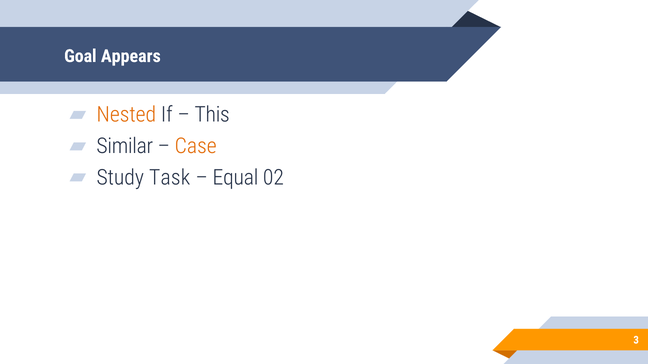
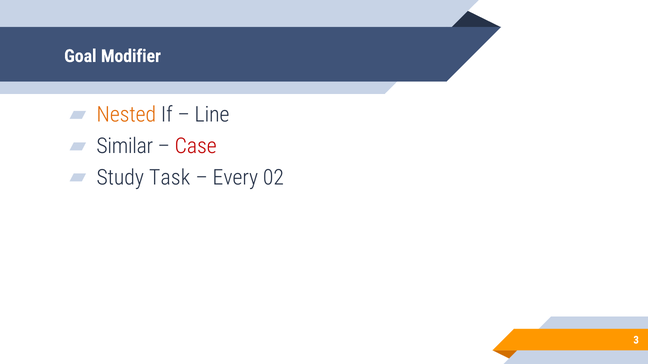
Appears: Appears -> Modifier (131, 56)
This: This -> Line (212, 115)
Case colour: orange -> red (196, 146)
Equal: Equal -> Every (235, 178)
